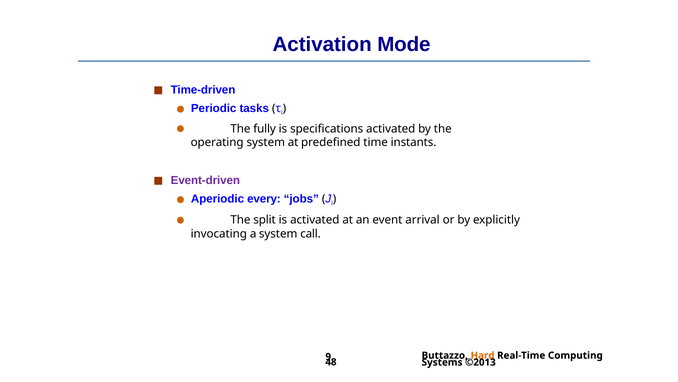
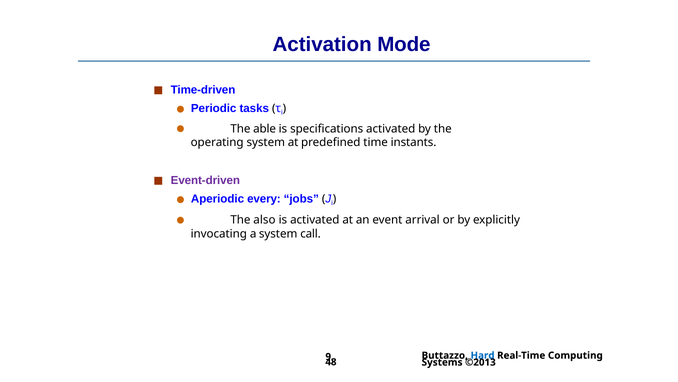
fully: fully -> able (265, 129)
split: split -> also (264, 220)
Hard colour: orange -> blue (483, 355)
